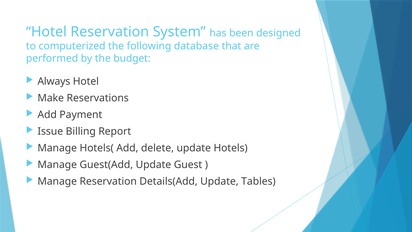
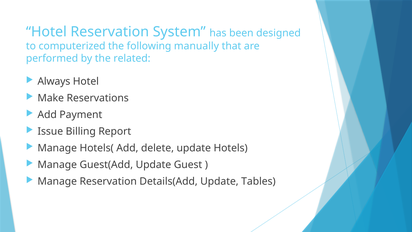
database: database -> manually (196, 46)
budget: budget -> related (132, 58)
